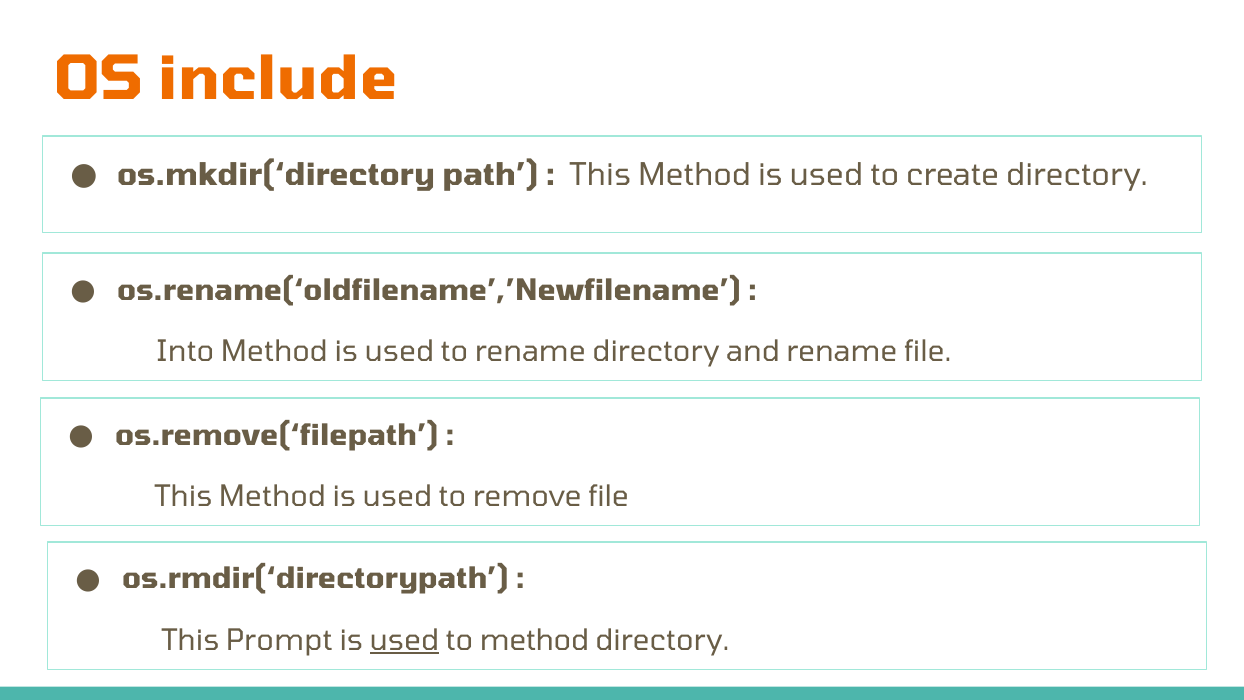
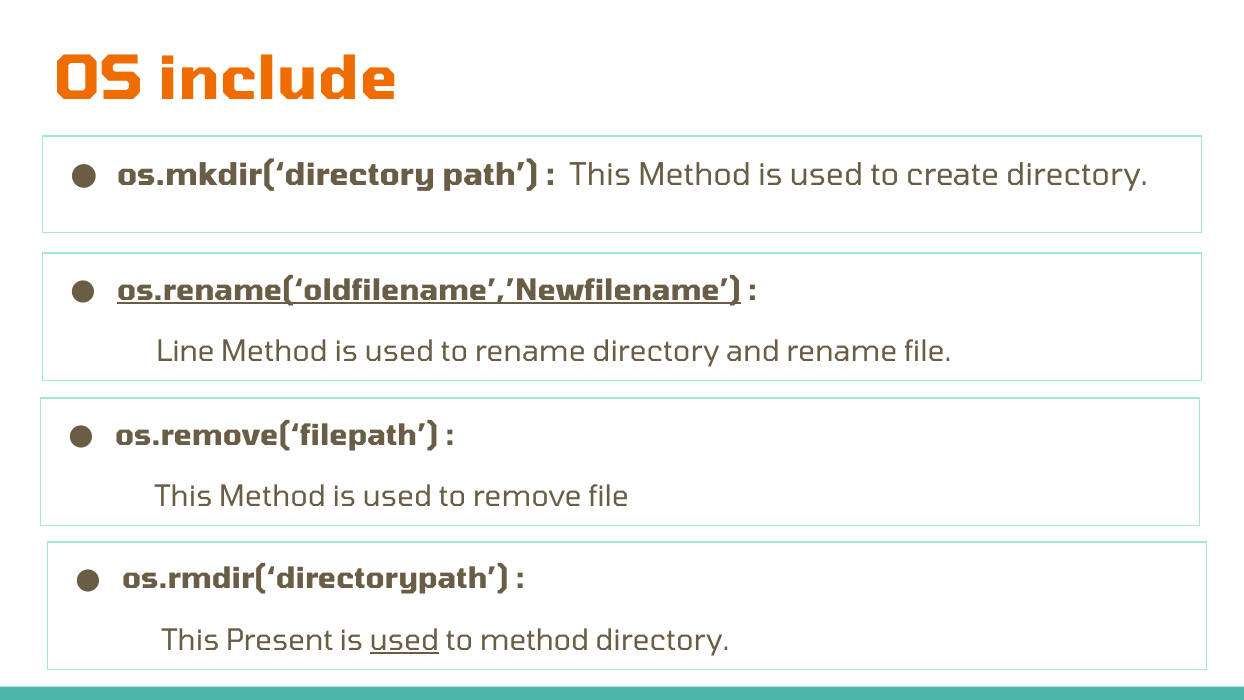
os.rename(‘oldfilename’,’Newfilename underline: none -> present (429, 290)
Into: Into -> Line (185, 352)
Prompt: Prompt -> Present (280, 640)
